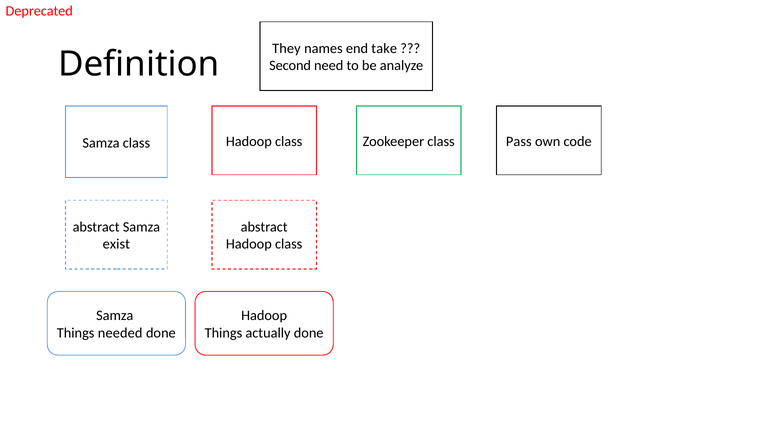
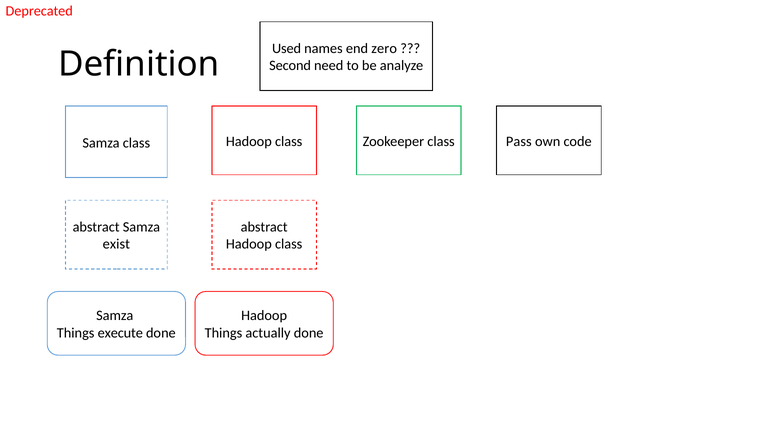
They: They -> Used (287, 48)
take: take -> zero (384, 48)
needed: needed -> execute (120, 333)
